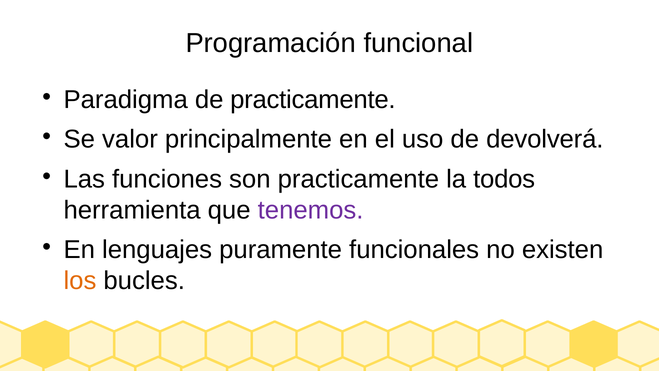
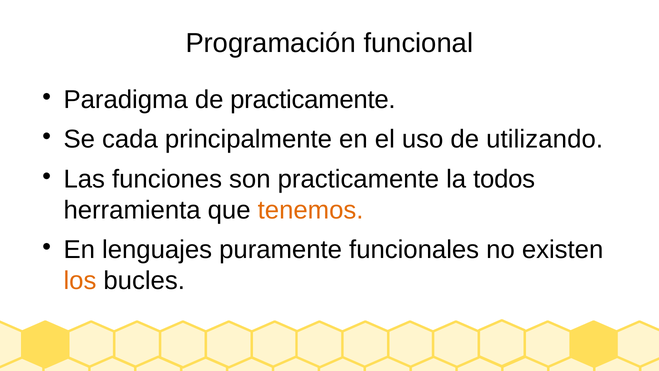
valor: valor -> cada (130, 139)
devolverá: devolverá -> utilizando (545, 139)
tenemos colour: purple -> orange (311, 210)
